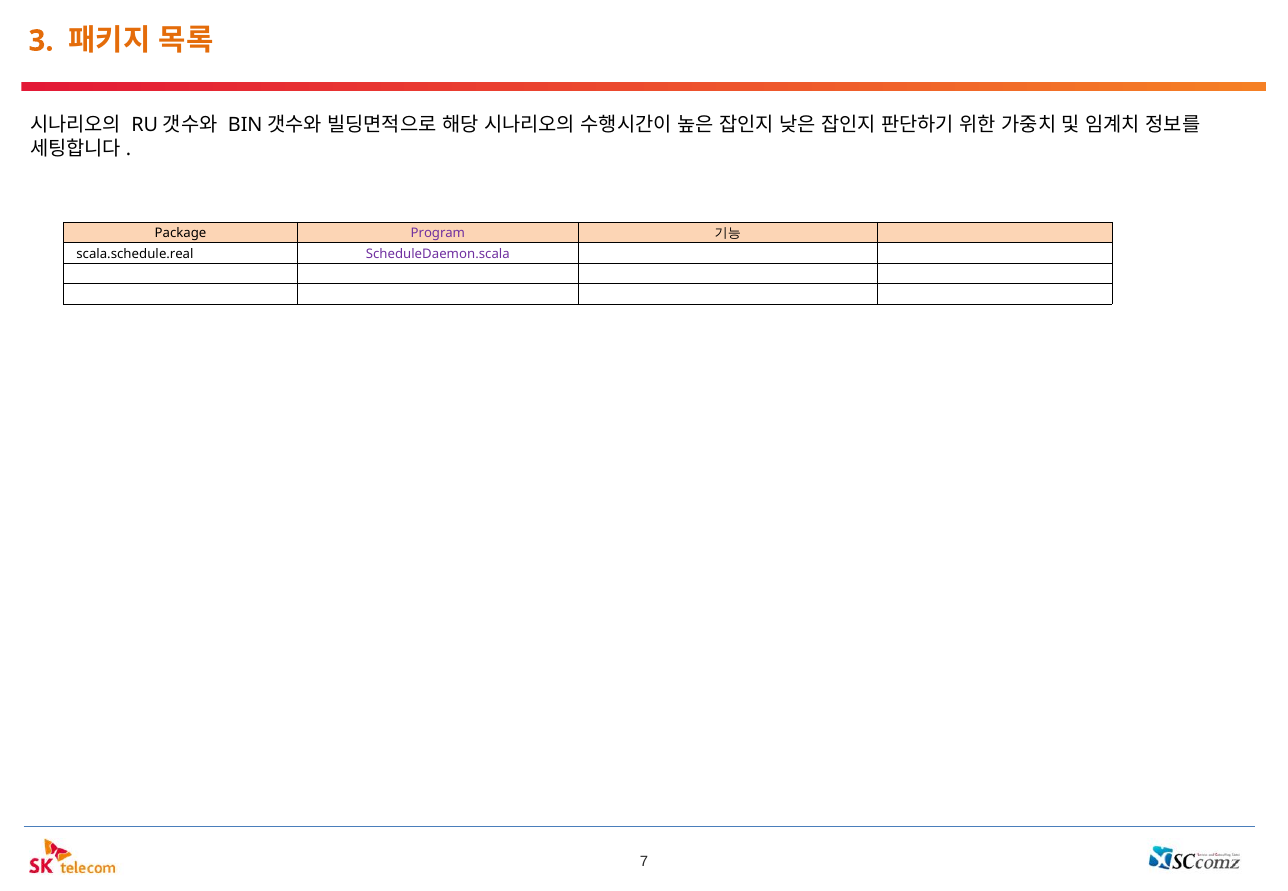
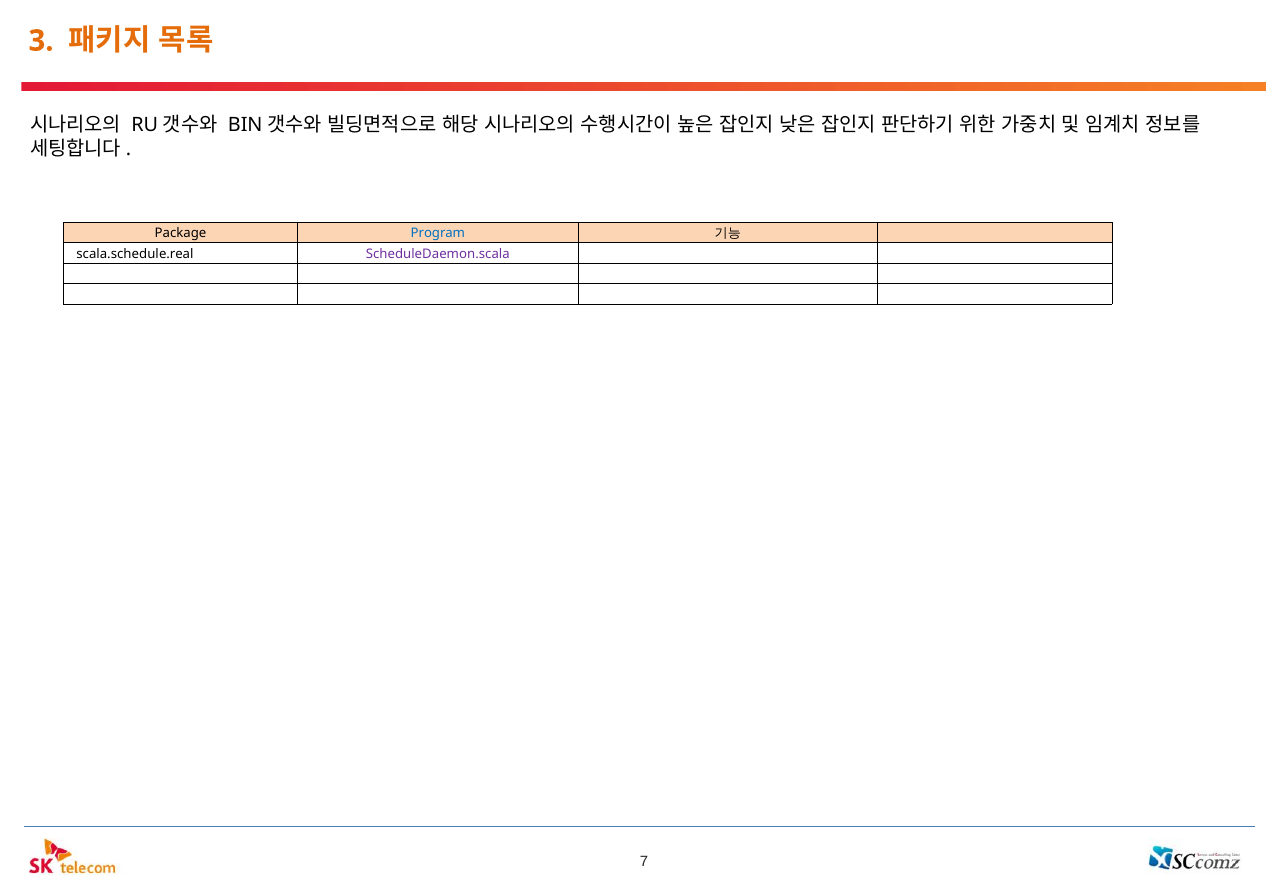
Program colour: purple -> blue (438, 233)
